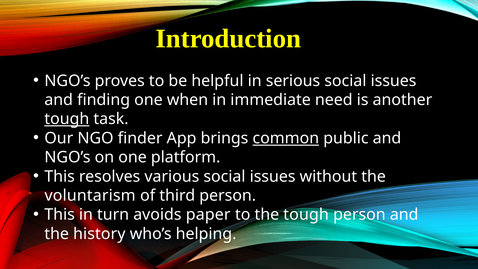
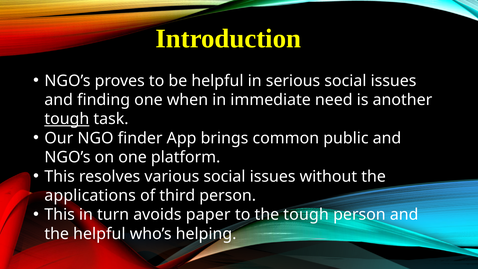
common underline: present -> none (286, 138)
voluntarism: voluntarism -> applications (90, 195)
the history: history -> helpful (99, 234)
